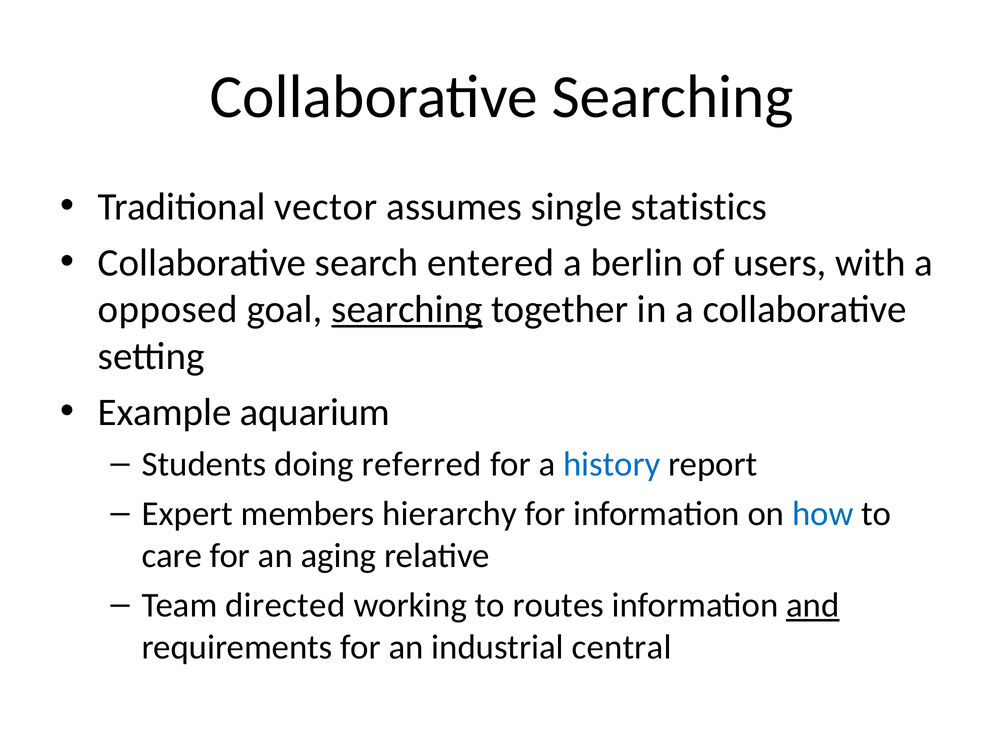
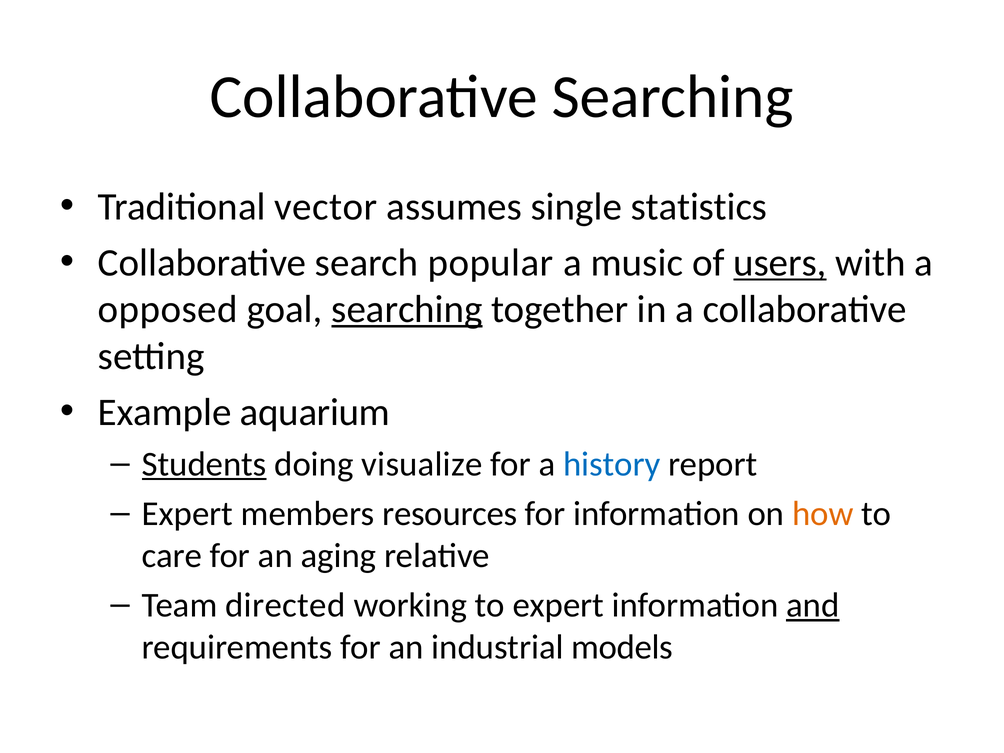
entered: entered -> popular (490, 263)
berlin: berlin -> music (637, 263)
users underline: none -> present (780, 263)
Students underline: none -> present (204, 464)
referred: referred -> visualize (422, 464)
hierarchy: hierarchy -> resources (450, 514)
how colour: blue -> orange (823, 514)
to routes: routes -> expert (558, 605)
central: central -> models (622, 647)
